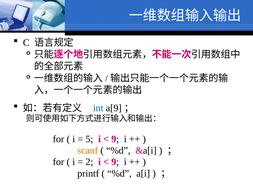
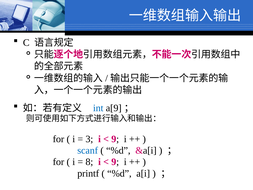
5: 5 -> 3 (89, 139)
scanf colour: orange -> blue (88, 150)
2: 2 -> 8 (89, 162)
